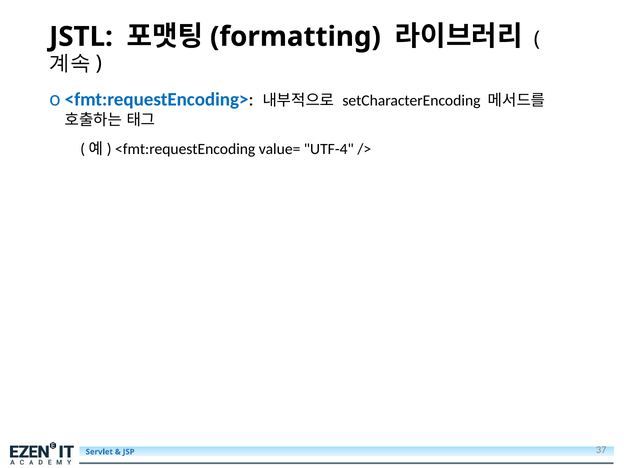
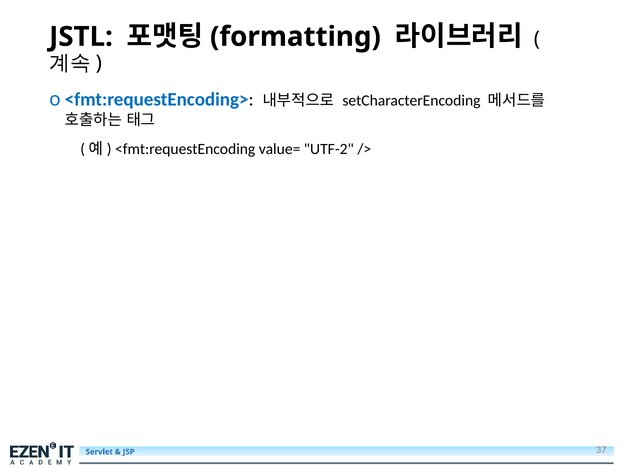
UTF-4: UTF-4 -> UTF-2 (329, 149)
